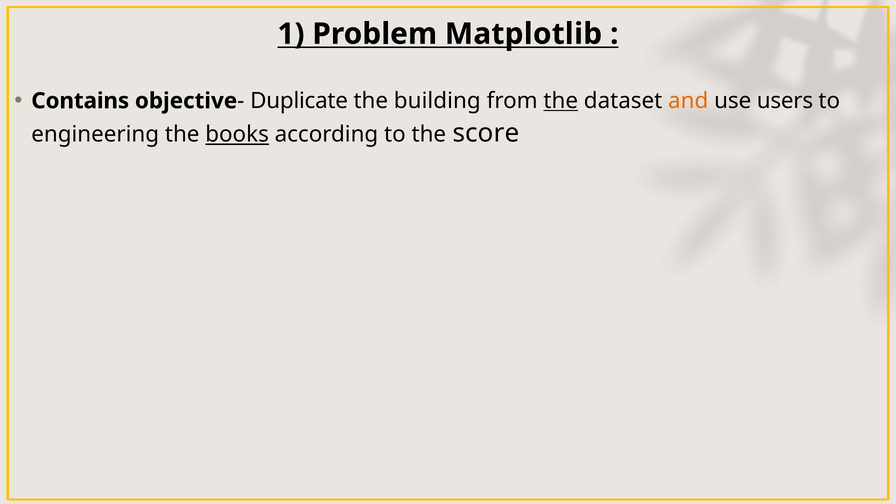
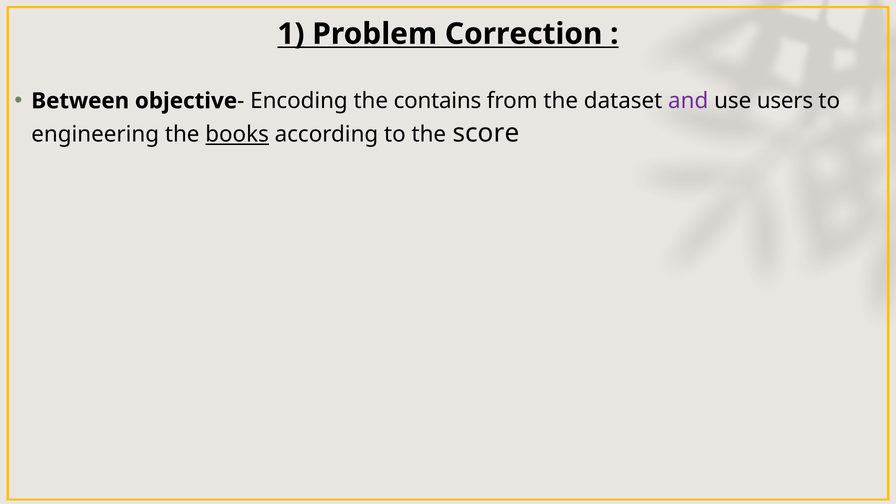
Matplotlib: Matplotlib -> Correction (524, 34)
Contains: Contains -> Between (80, 101)
Duplicate: Duplicate -> Encoding (299, 101)
building: building -> contains (437, 101)
the underline: present -> none (561, 101)
and colour: orange -> purple (688, 101)
